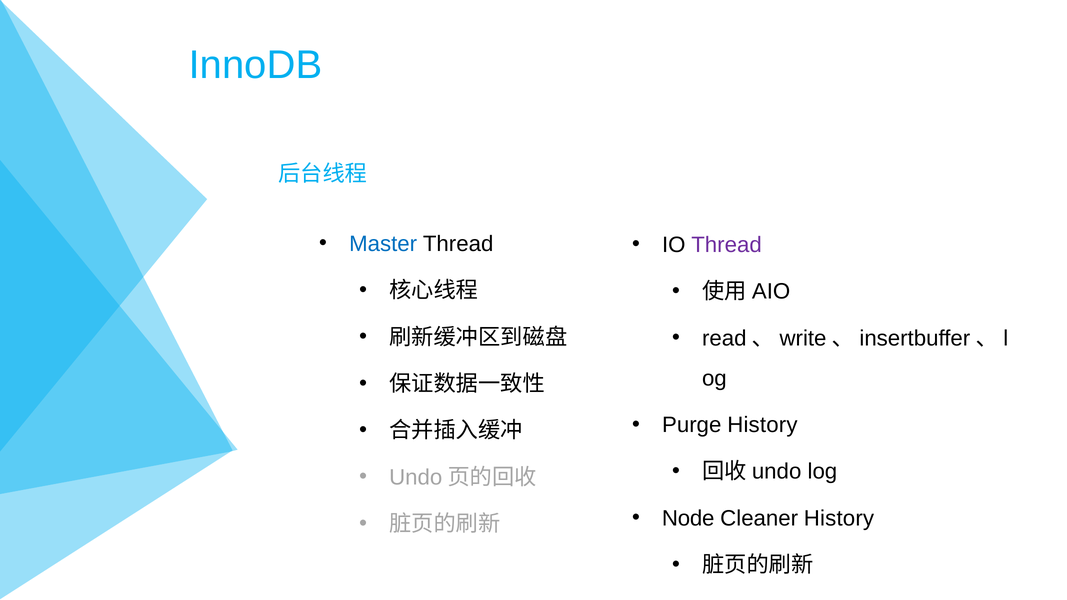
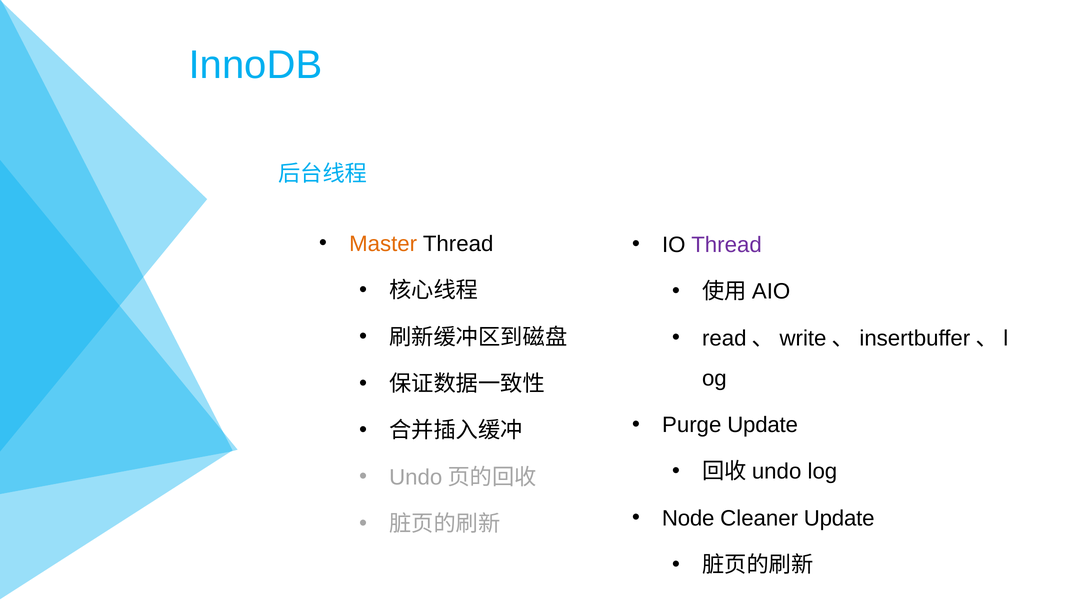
Master colour: blue -> orange (383, 244)
Purge History: History -> Update (763, 425)
Cleaner History: History -> Update (839, 518)
